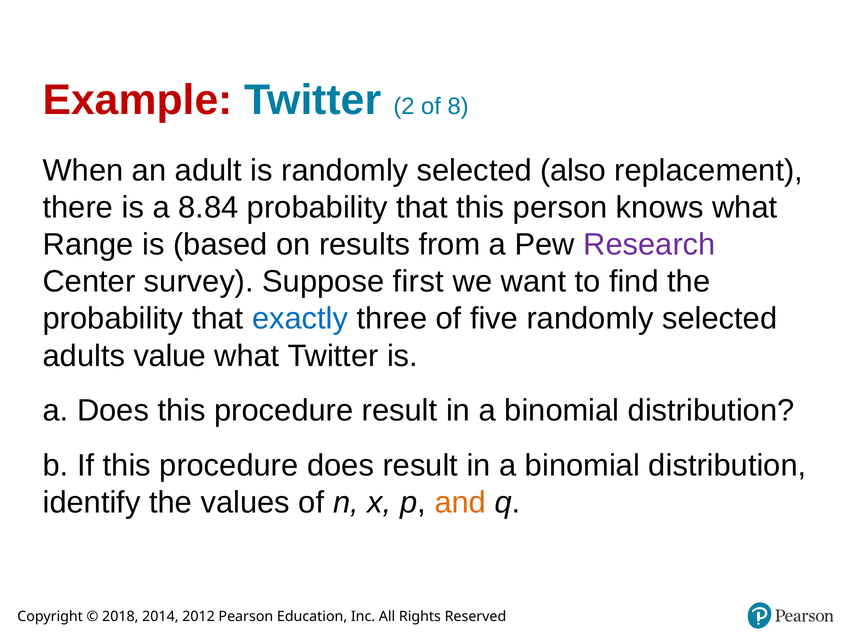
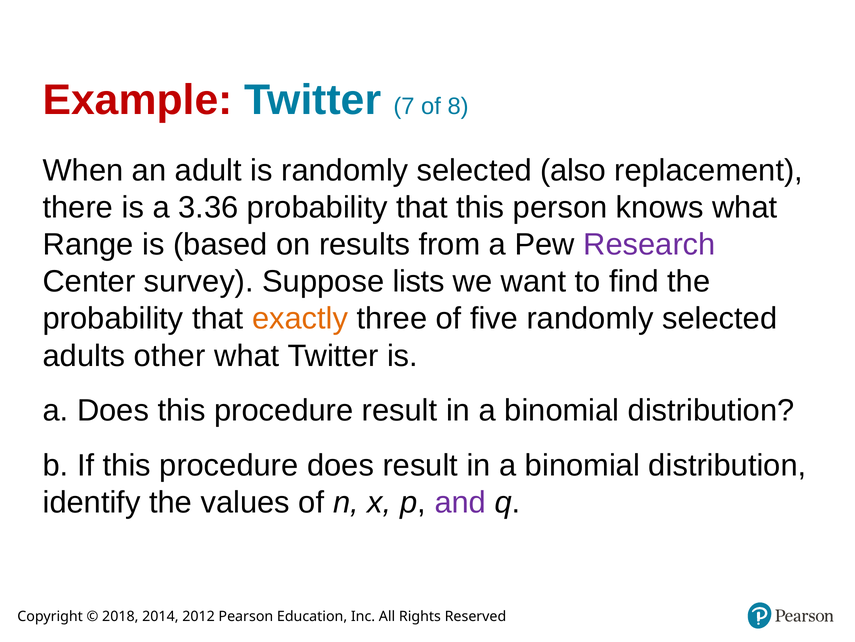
2: 2 -> 7 (404, 106)
8.84: 8.84 -> 3.36 (208, 207)
first: first -> lists (419, 281)
exactly colour: blue -> orange (300, 318)
value: value -> other (170, 355)
and colour: orange -> purple (460, 502)
